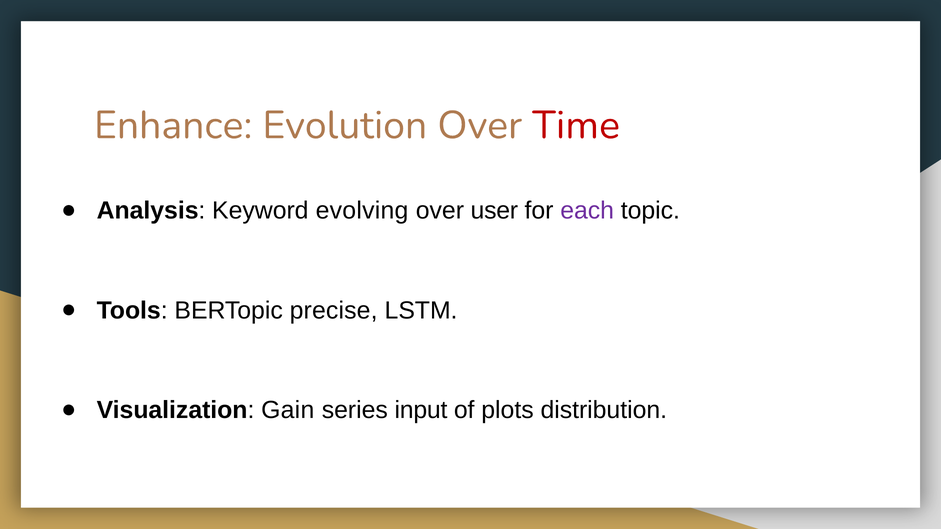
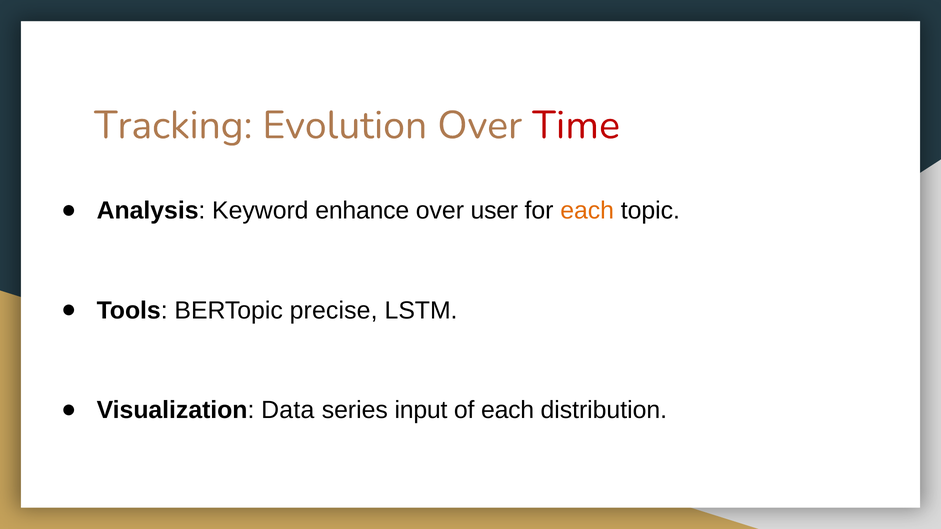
Enhance: Enhance -> Tracking (173, 125)
evolving: evolving -> enhance (362, 211)
each colour: purple -> orange (587, 211)
Gain: Gain -> Data (288, 410)
of plots: plots -> each (508, 410)
